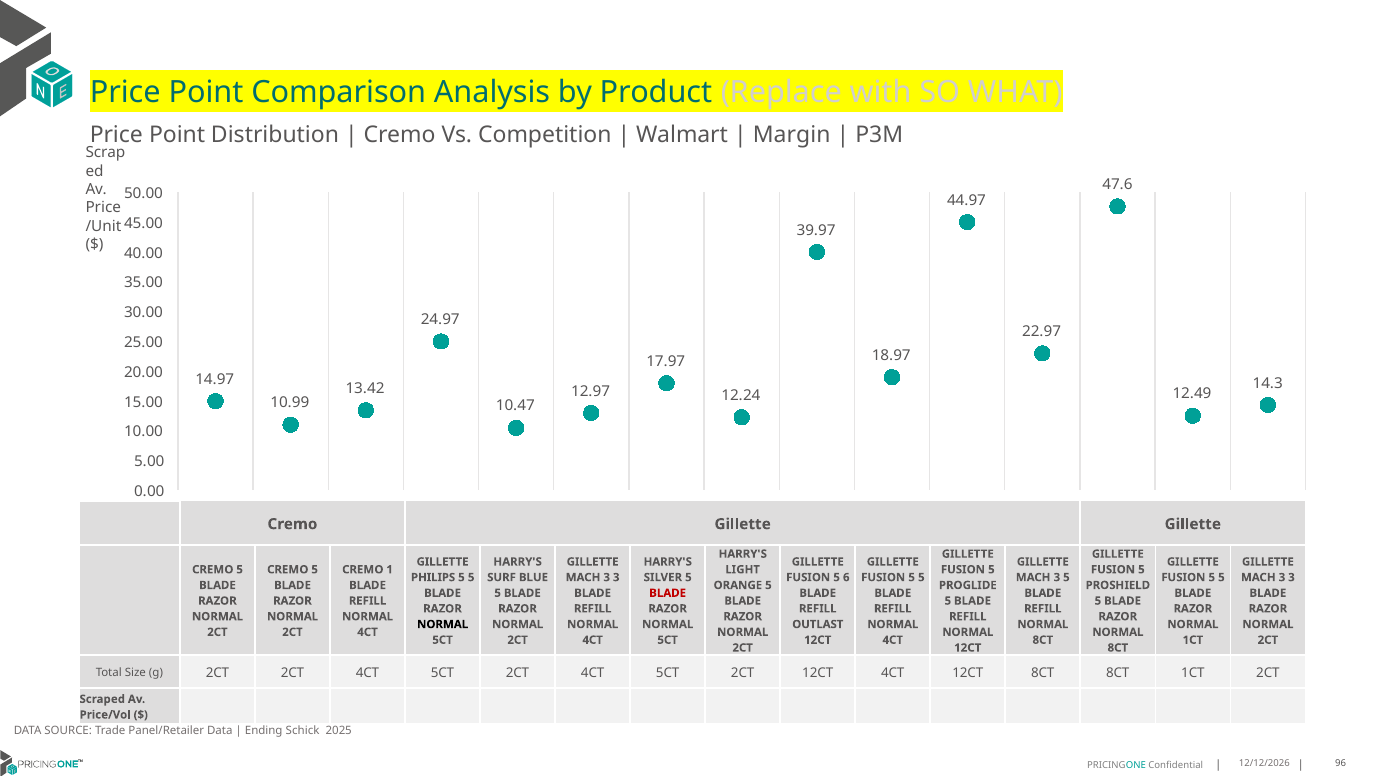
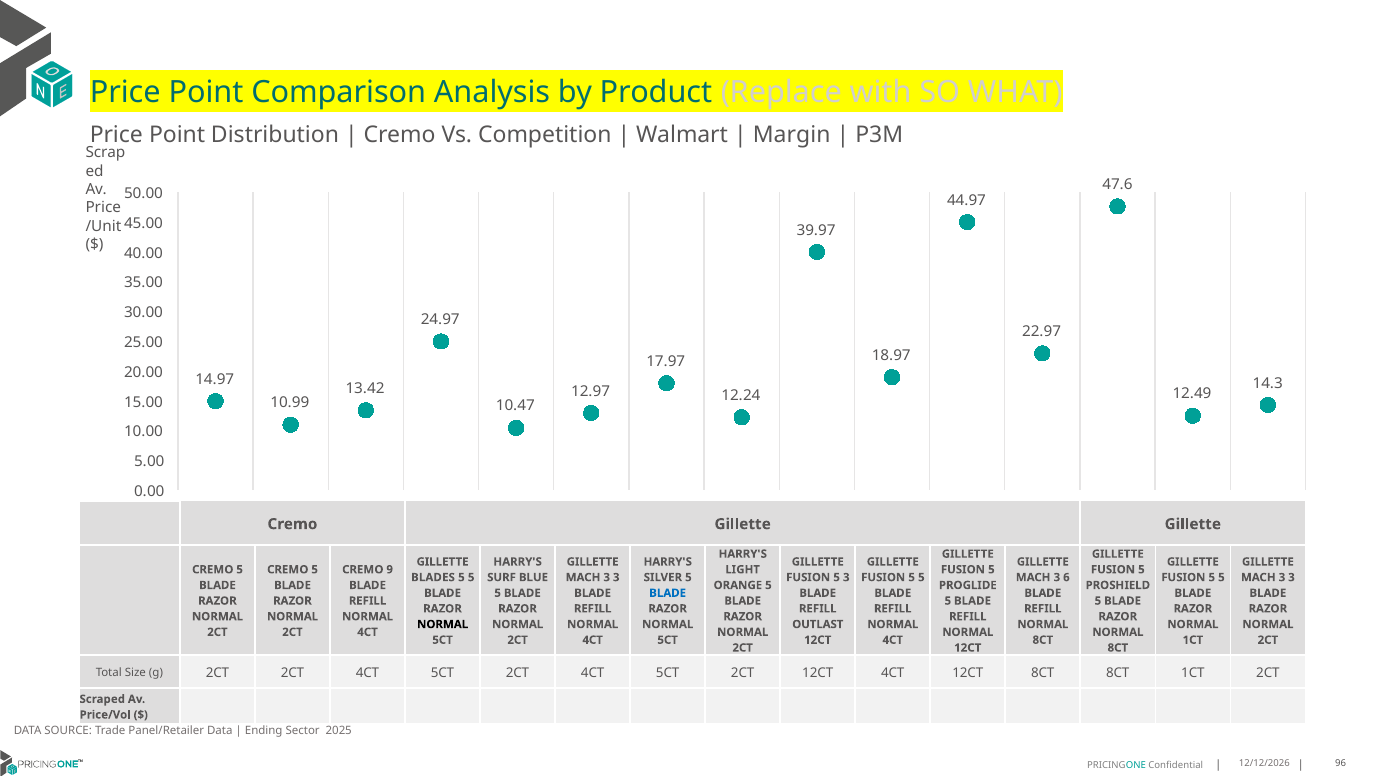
1: 1 -> 9 (390, 570)
PHILIPS: PHILIPS -> BLADES (433, 578)
5 6: 6 -> 3 (846, 578)
3 5: 5 -> 6 (1066, 578)
BLADE colour: red -> blue (668, 593)
Schick: Schick -> Sector (303, 731)
